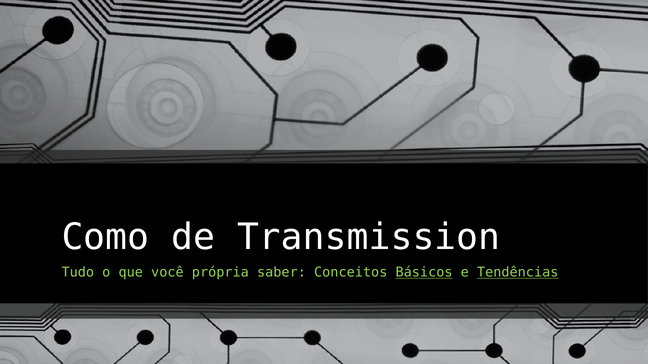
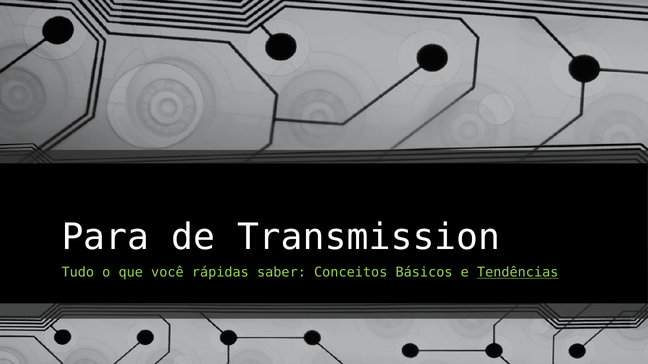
Como: Como -> Para (105, 238)
própria: própria -> rápidas (220, 273)
Básicos underline: present -> none (424, 273)
